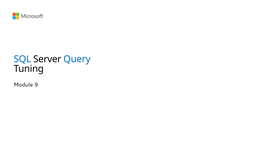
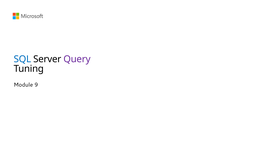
Query colour: blue -> purple (77, 59)
